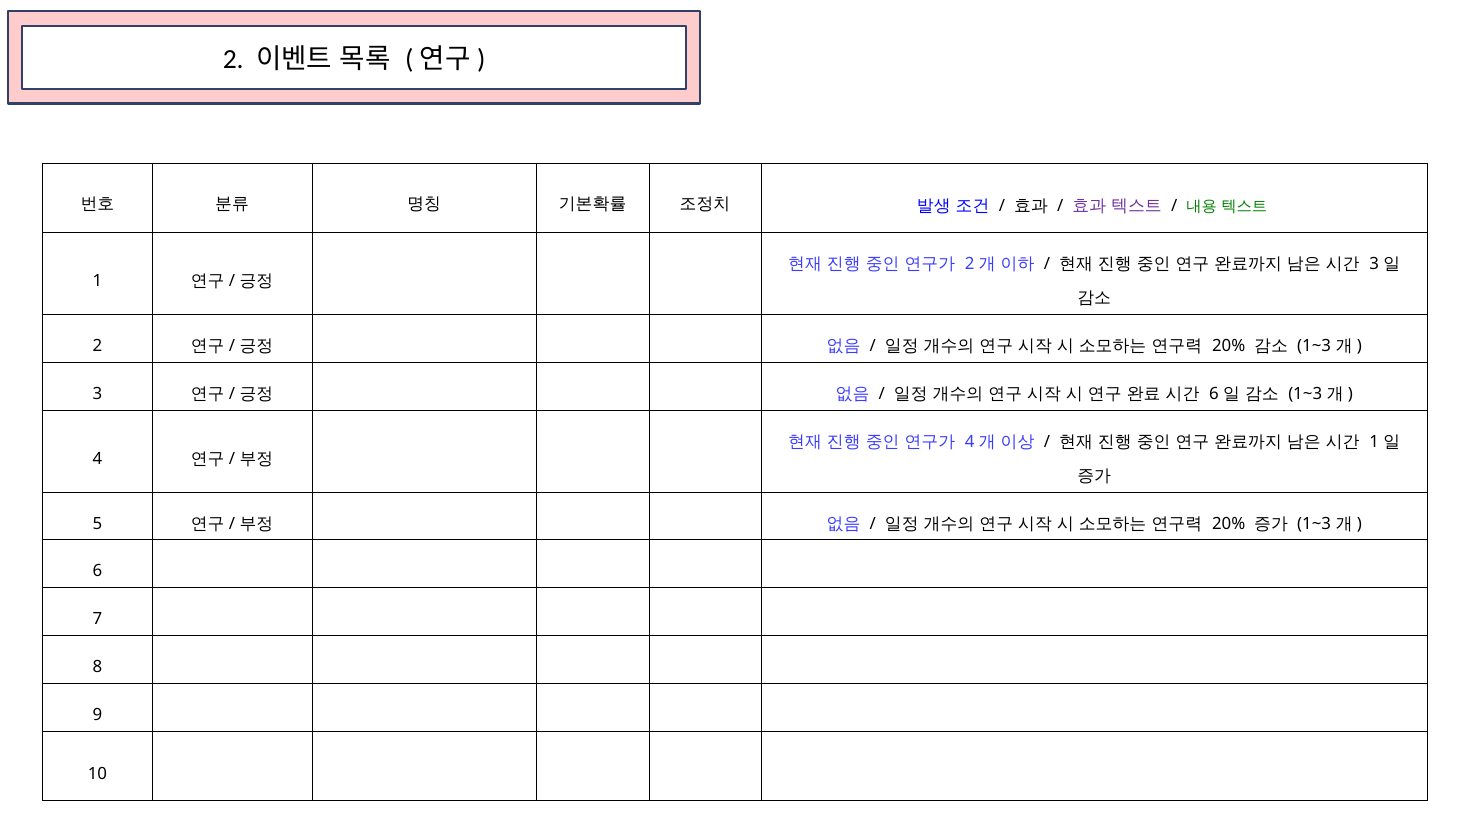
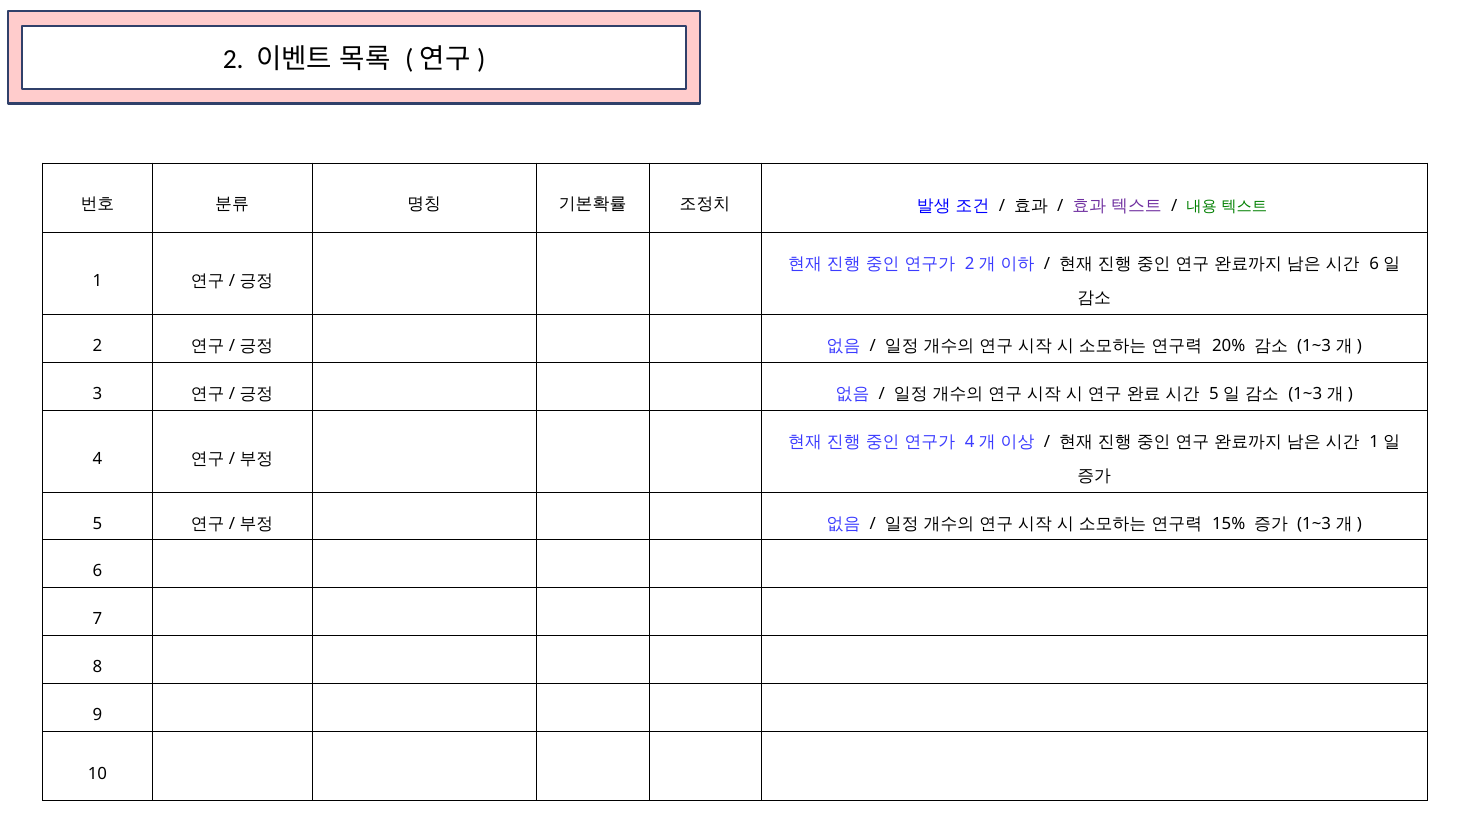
3: 3 -> 6 (1374, 264)
6: 6 -> 5 (1214, 394)
20%: 20% -> 15% (1229, 524)
